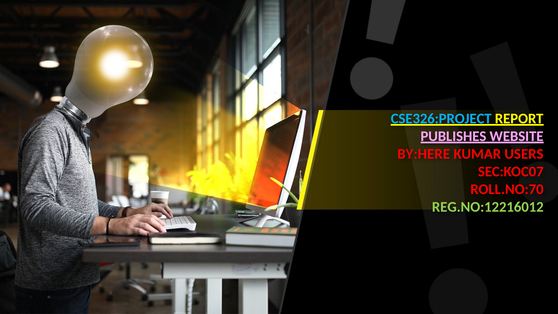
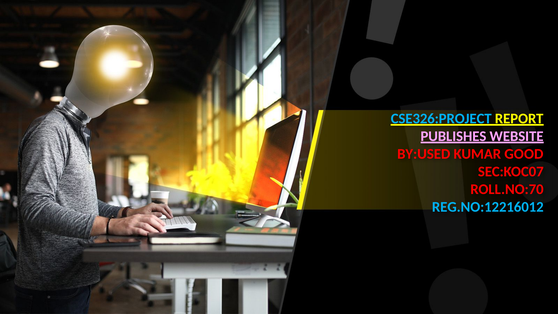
BY:HERE: BY:HERE -> BY:USED (424, 154)
USERS: USERS -> GOOD (524, 154)
REG.NO:12216012 colour: light green -> light blue (488, 207)
